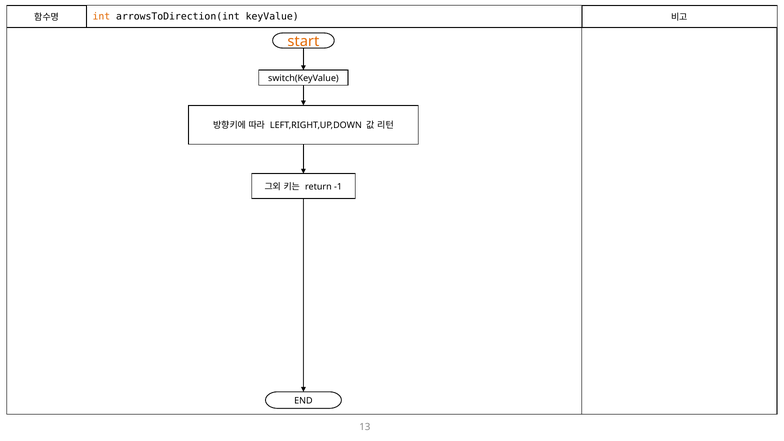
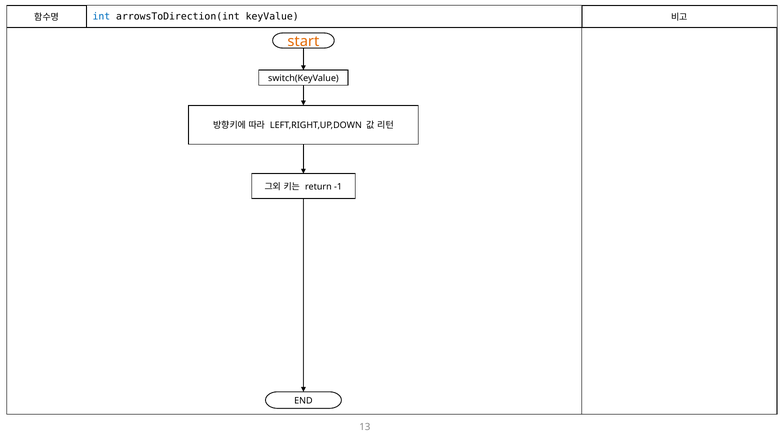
int colour: orange -> blue (101, 16)
